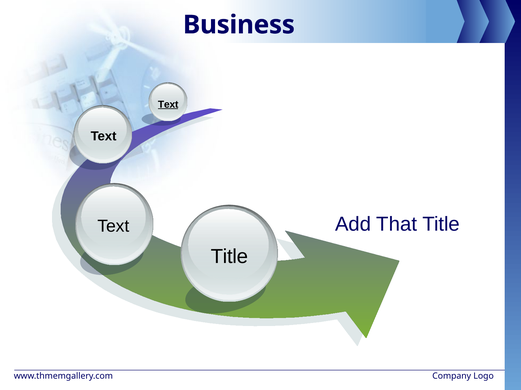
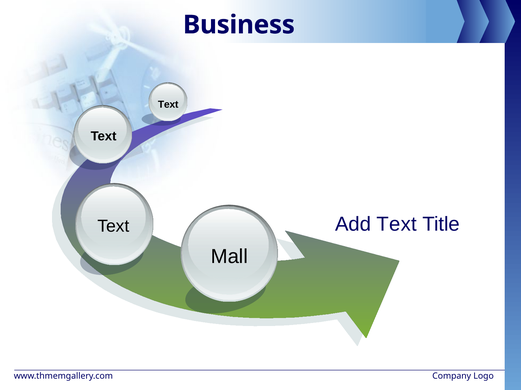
Text underline: present -> none (168, 105)
Add That: That -> Text (397, 225)
Title: Title -> Mall (229, 257)
